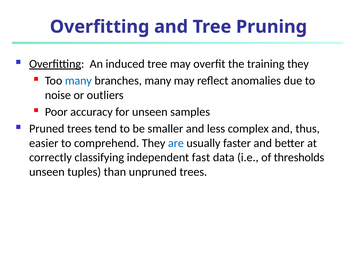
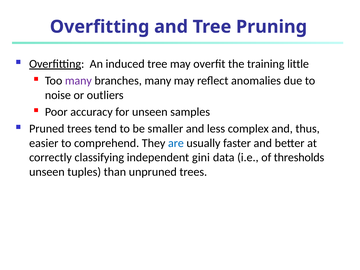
training they: they -> little (298, 64)
many colour: blue -> purple (78, 81)
fast: fast -> gini (201, 157)
